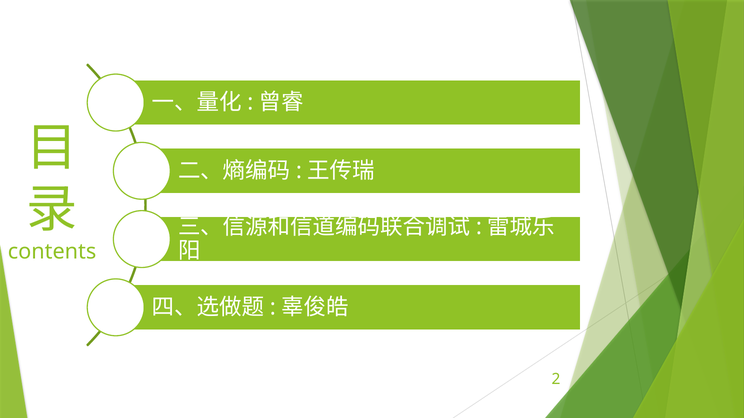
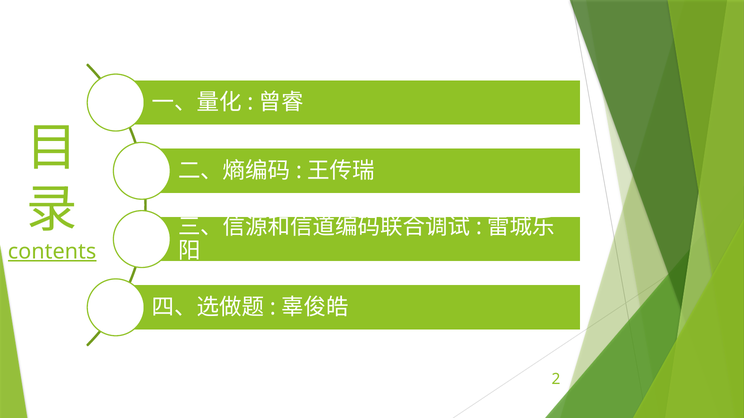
contents underline: none -> present (52, 252)
